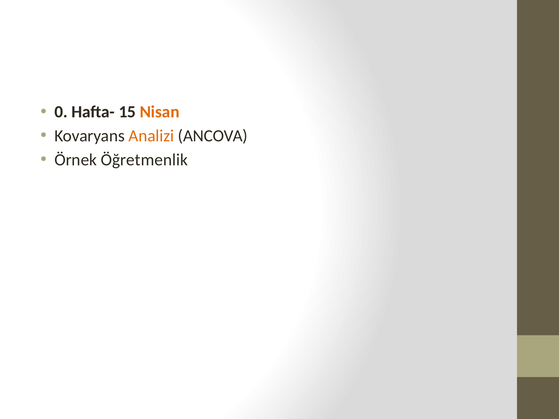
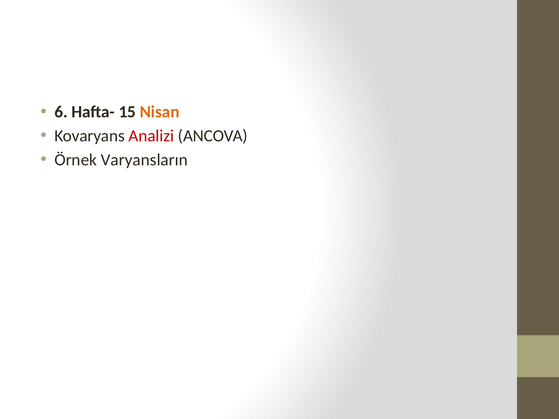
0: 0 -> 6 (61, 112)
Analizi colour: orange -> red (151, 136)
Öğretmenlik: Öğretmenlik -> Varyansların (144, 160)
